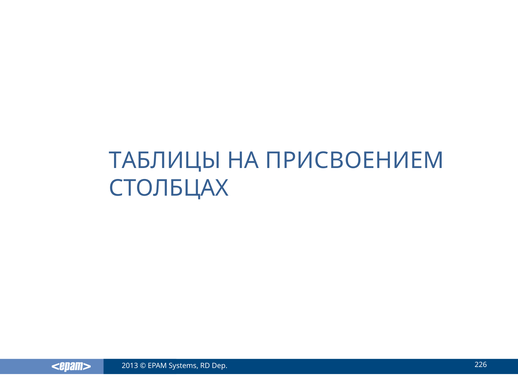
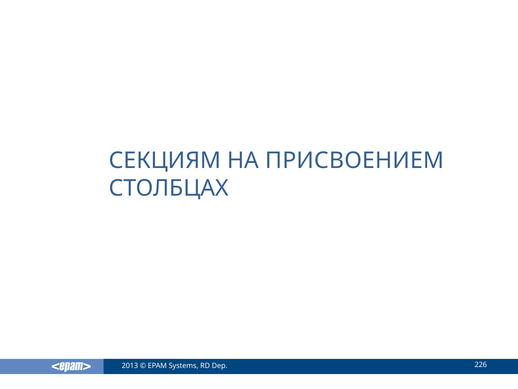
ТАБЛИЦЫ: ТАБЛИЦЫ -> СЕКЦИЯМ (165, 160)
